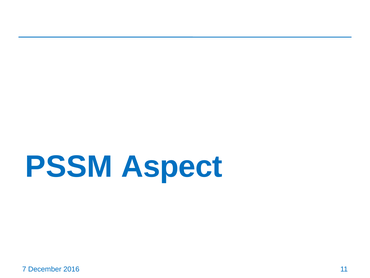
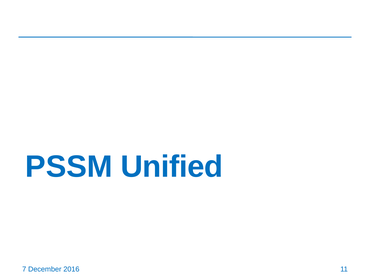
Aspect: Aspect -> Unified (172, 166)
